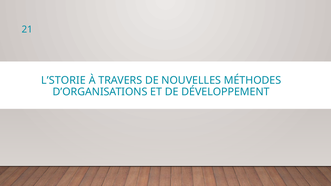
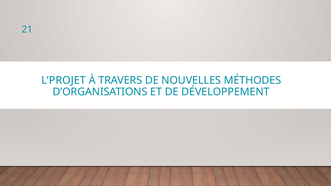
L’STORIE: L’STORIE -> L’PROJET (64, 80)
